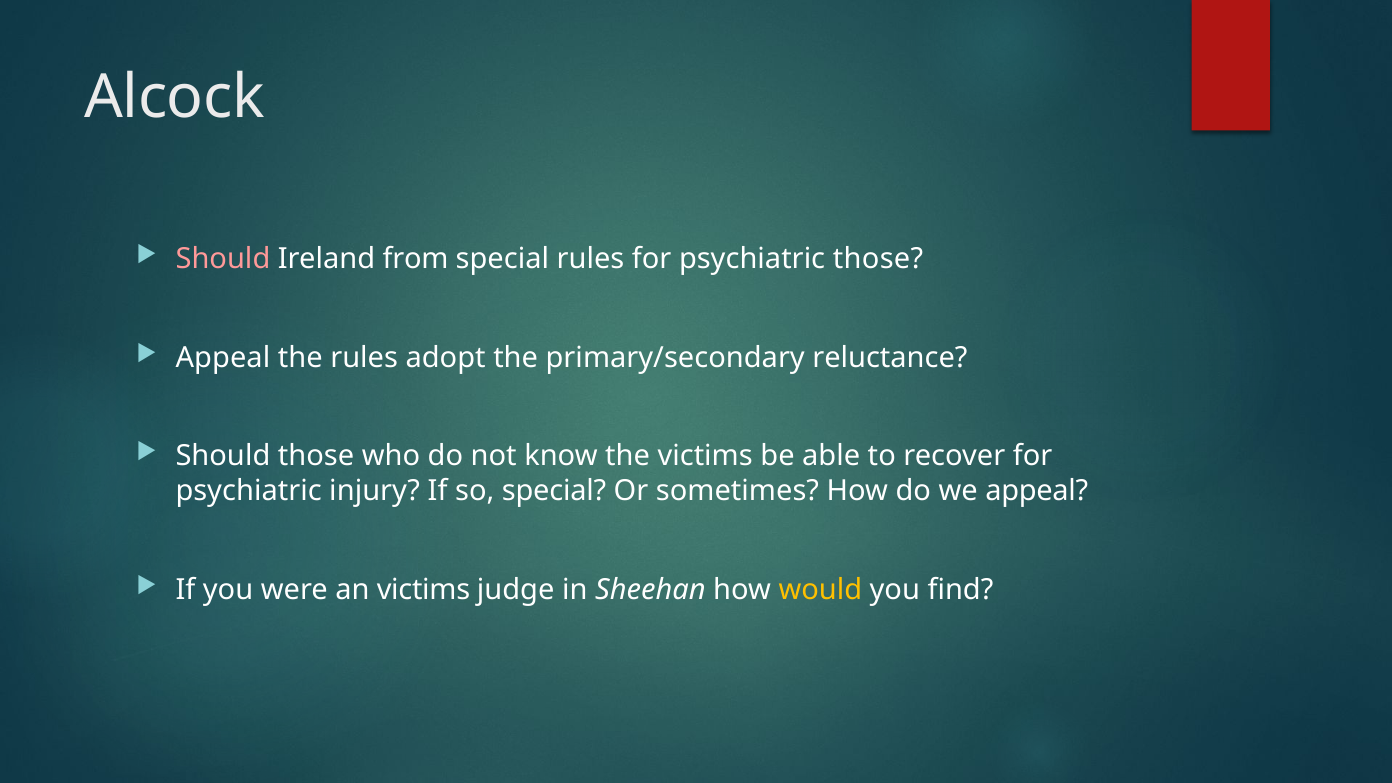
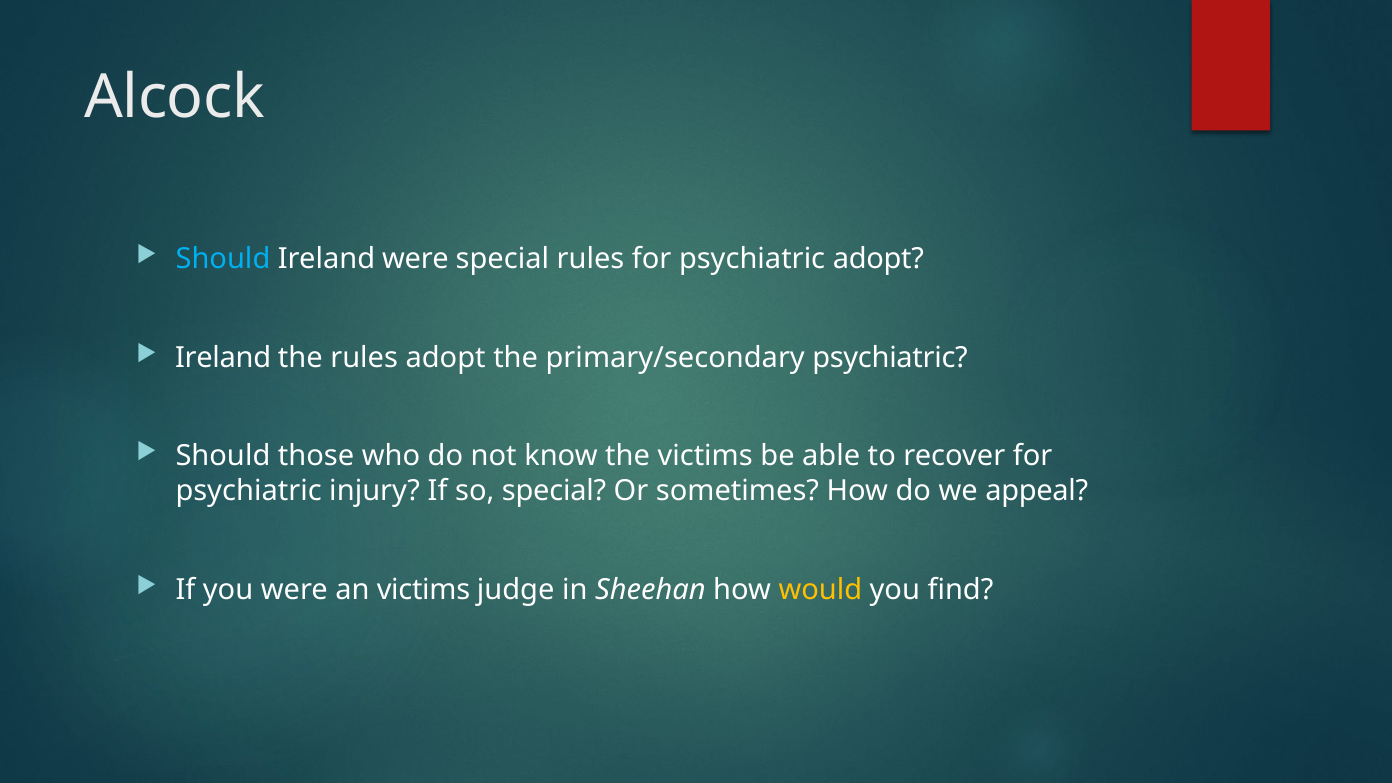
Should colour: pink -> light blue (223, 259)
Ireland from: from -> were (416, 259)
psychiatric those: those -> adopt (878, 259)
Appeal: Appeal -> Ireland (223, 358)
primary/secondary reluctance: reluctance -> psychiatric (890, 358)
